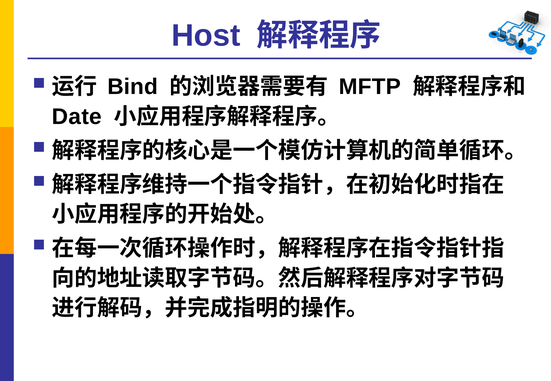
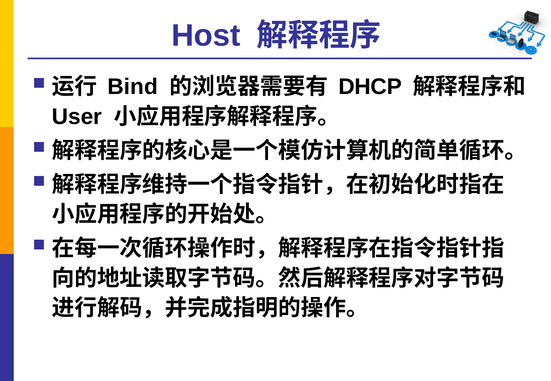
MFTP: MFTP -> DHCP (370, 87)
Date: Date -> User (77, 117)
